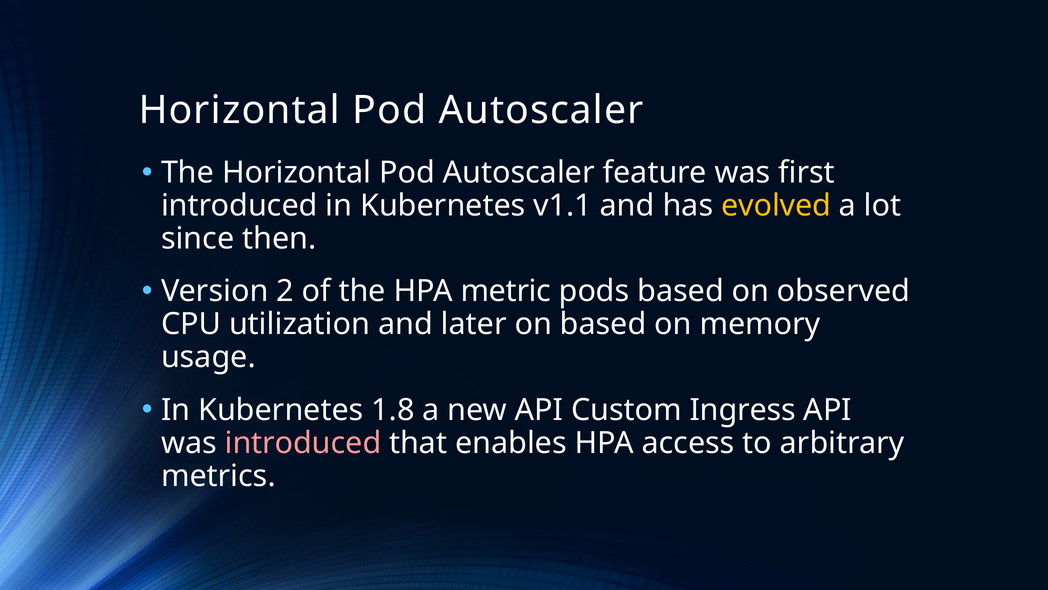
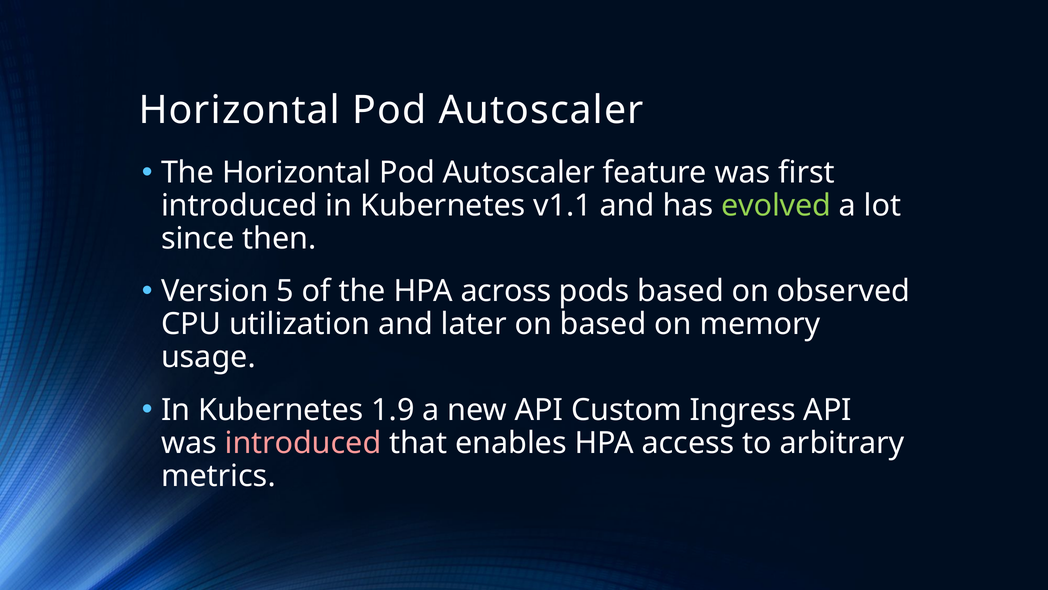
evolved colour: yellow -> light green (776, 206)
2: 2 -> 5 (285, 291)
metric: metric -> across (506, 291)
1.8: 1.8 -> 1.9 (393, 410)
